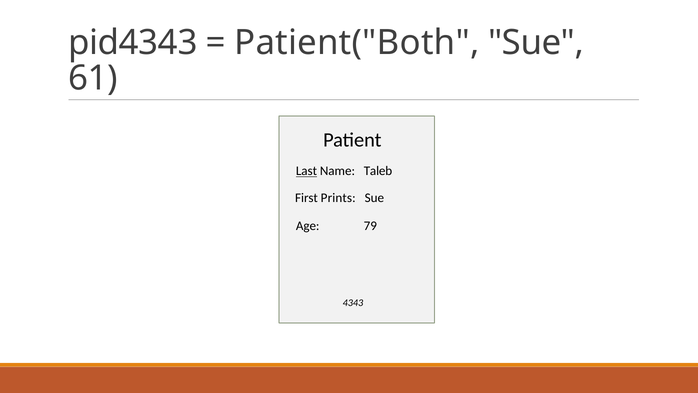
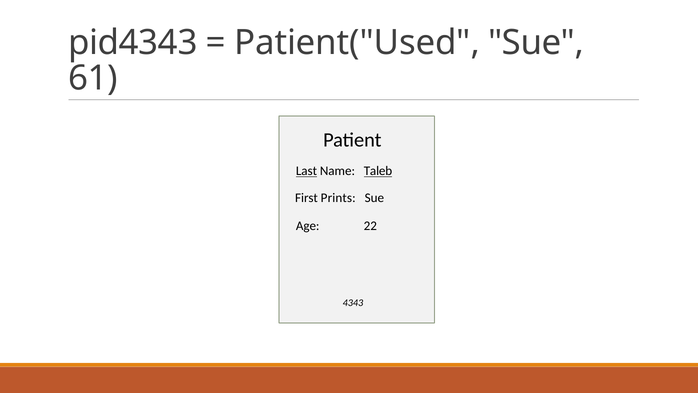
Patient("Both: Patient("Both -> Patient("Used (357, 43)
Taleb underline: none -> present (378, 171)
79: 79 -> 22 (370, 226)
